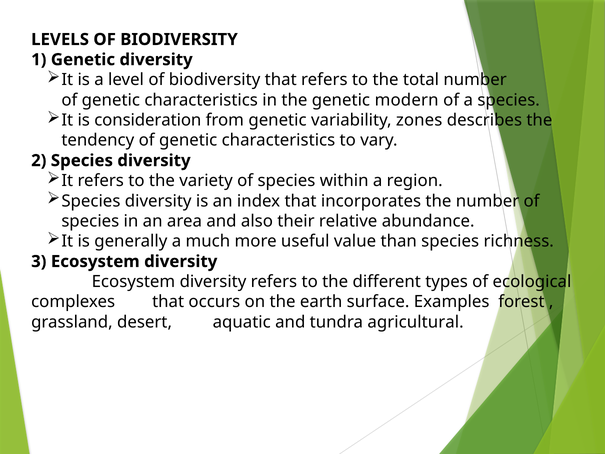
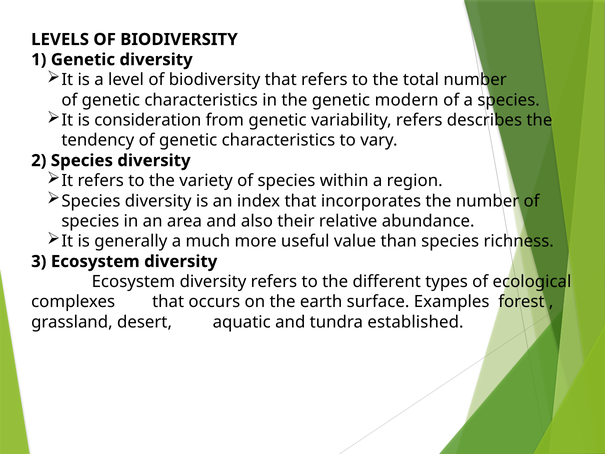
variability zones: zones -> refers (419, 120)
agricultural: agricultural -> established (416, 322)
